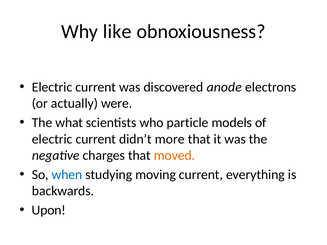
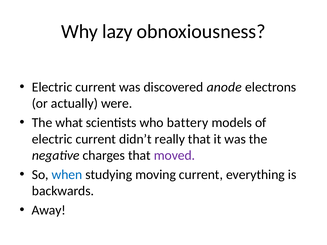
like: like -> lazy (117, 32)
particle: particle -> battery (188, 123)
more: more -> really (170, 139)
moved colour: orange -> purple (174, 156)
Upon: Upon -> Away (49, 210)
